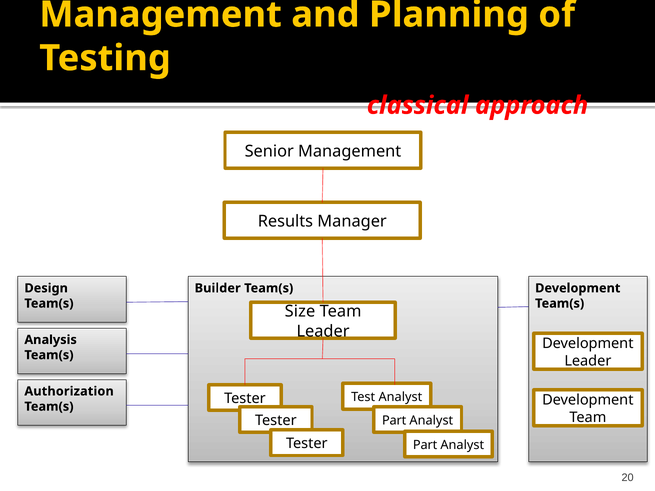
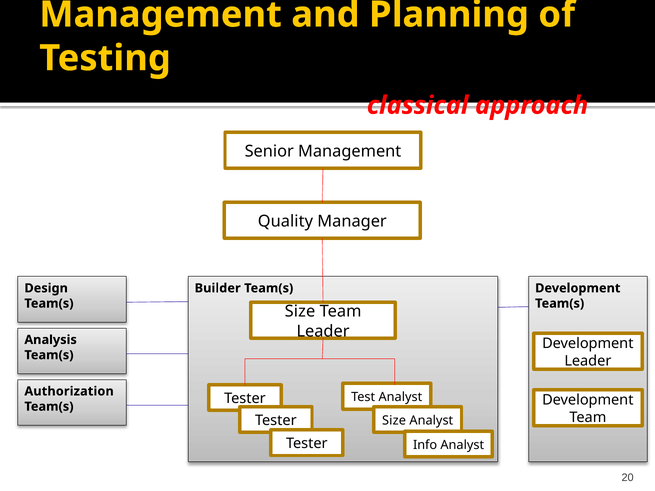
Results: Results -> Quality (285, 222)
Part: Part -> Size (394, 421)
Part: Part -> Info (425, 445)
